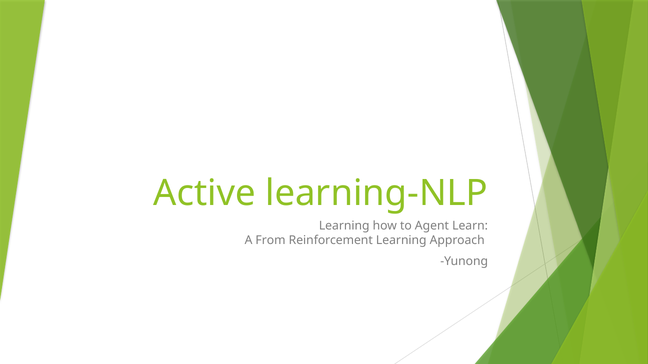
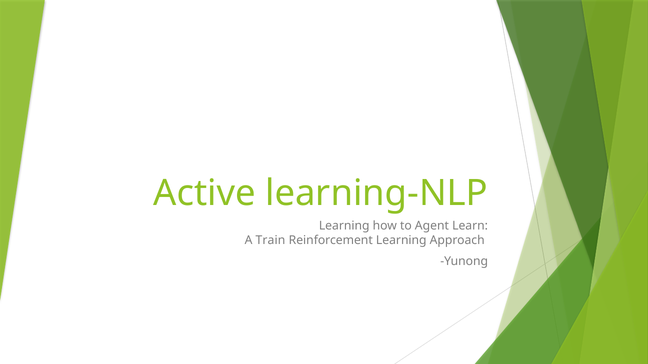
From: From -> Train (270, 240)
